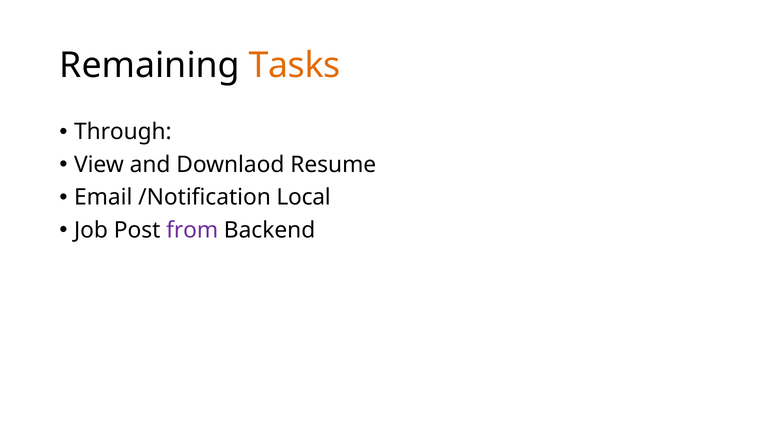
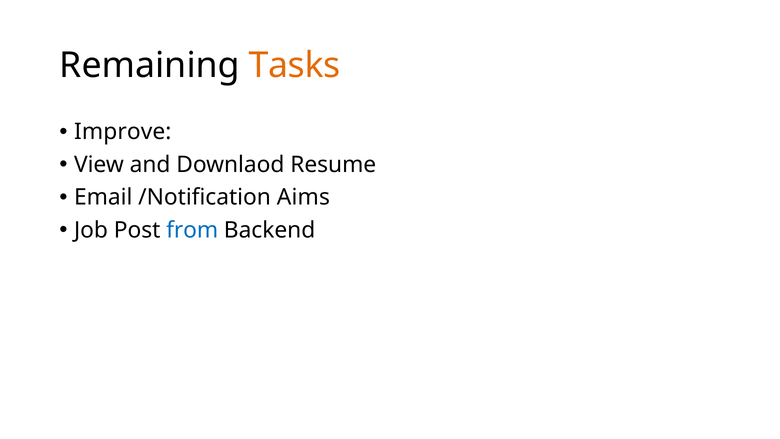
Through: Through -> Improve (123, 132)
Local: Local -> Aims (303, 197)
from colour: purple -> blue (192, 230)
